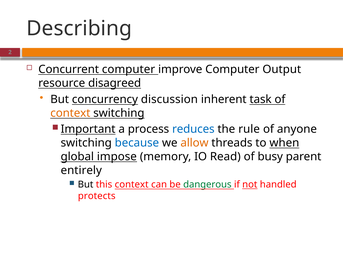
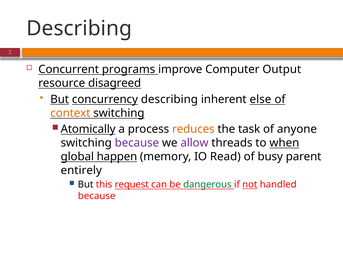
Concurrent computer: computer -> programs (129, 69)
But underline: none -> present (60, 99)
concurrency discussion: discussion -> describing (169, 99)
task: task -> else (260, 99)
Important: Important -> Atomically (88, 129)
reduces colour: blue -> orange (193, 129)
rule: rule -> task (249, 129)
because colour: blue -> purple (137, 143)
allow colour: orange -> purple (194, 143)
impose: impose -> happen (117, 157)
this context: context -> request (132, 185)
protects: protects -> because (97, 196)
